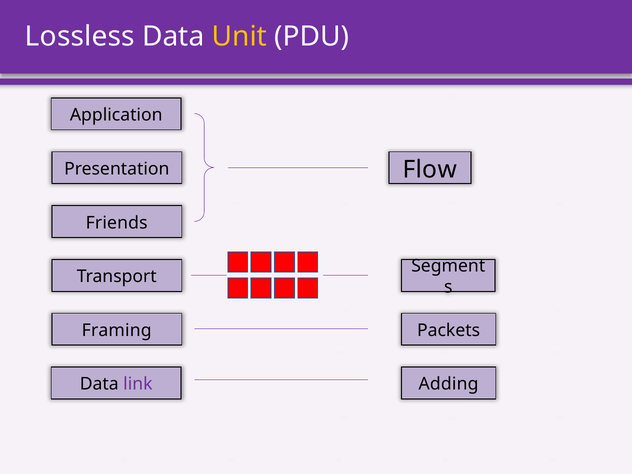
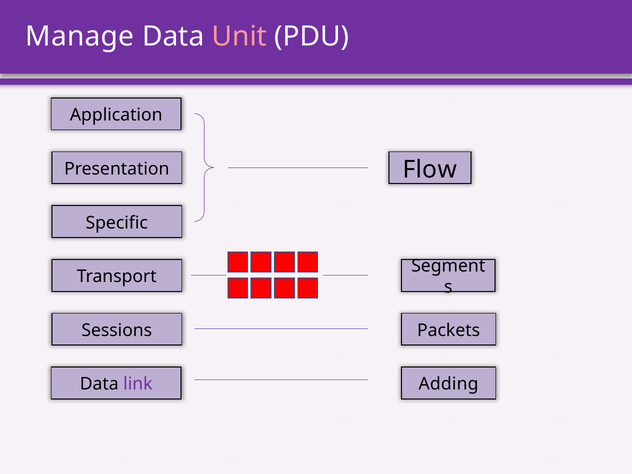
Lossless: Lossless -> Manage (80, 37)
Unit colour: yellow -> pink (239, 37)
Friends: Friends -> Specific (117, 223)
Framing: Framing -> Sessions (117, 330)
